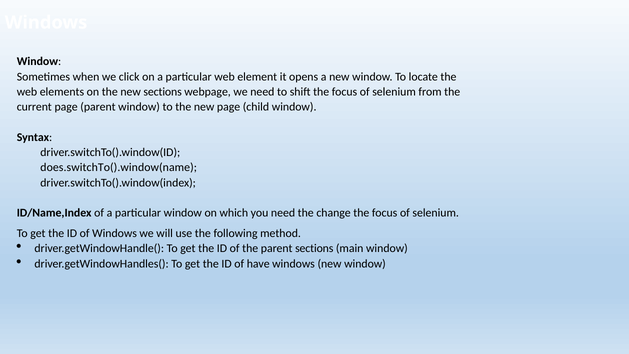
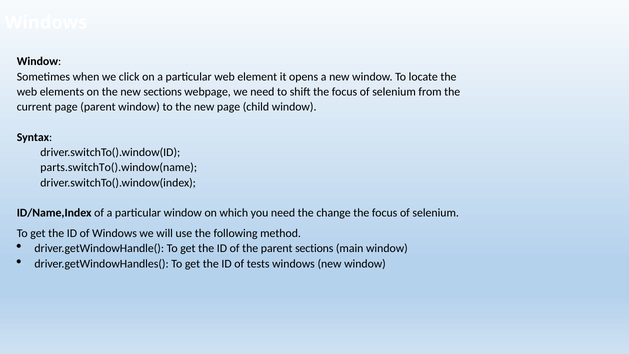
does.switchTo().window(name: does.switchTo().window(name -> parts.switchTo().window(name (119, 167)
have: have -> tests (258, 263)
